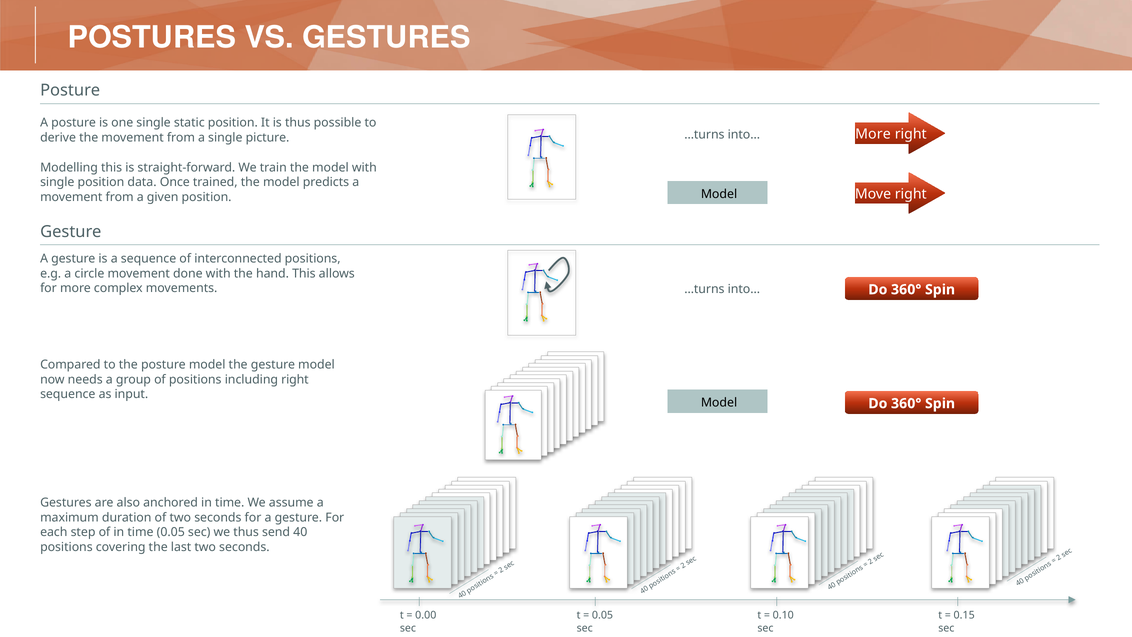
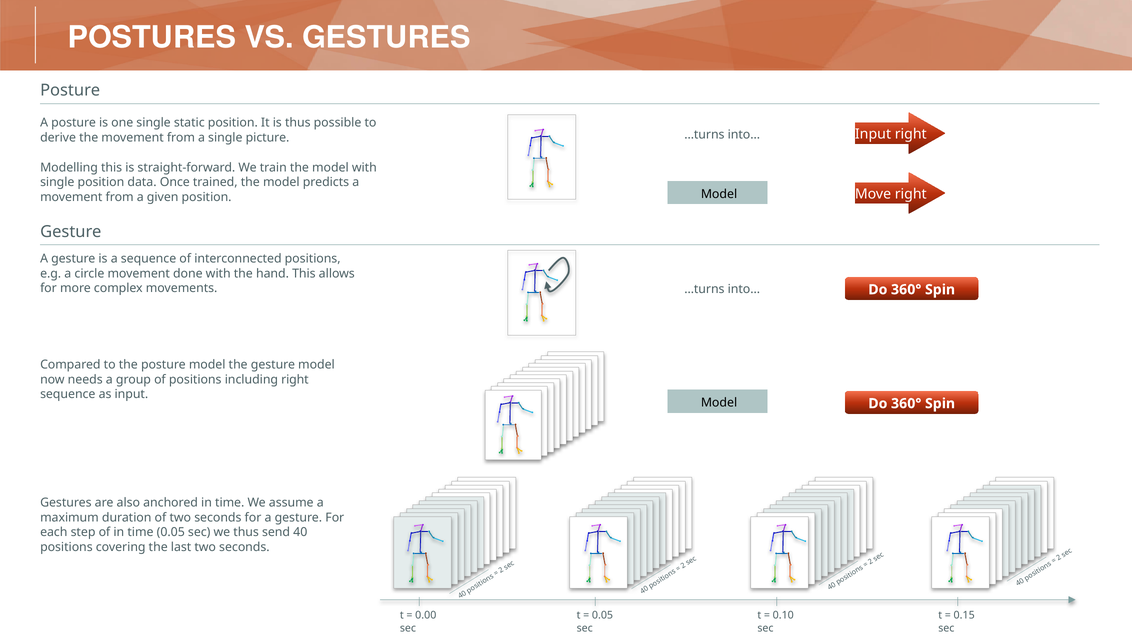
More: More -> Input (873, 134)
